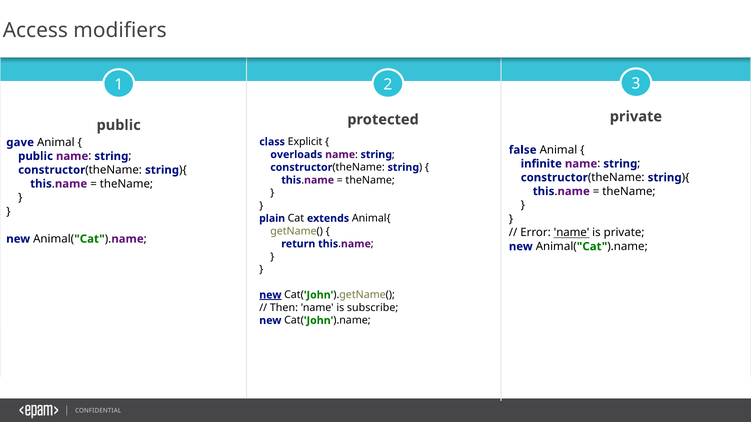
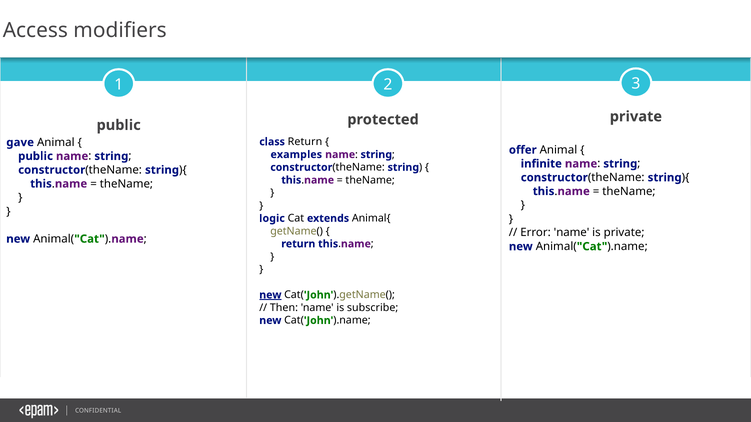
class Explicit: Explicit -> Return (305, 142)
false: false -> offer (523, 150)
overloads: overloads -> examples (296, 155)
plain: plain -> logic (272, 219)
name underline: present -> none (572, 233)
